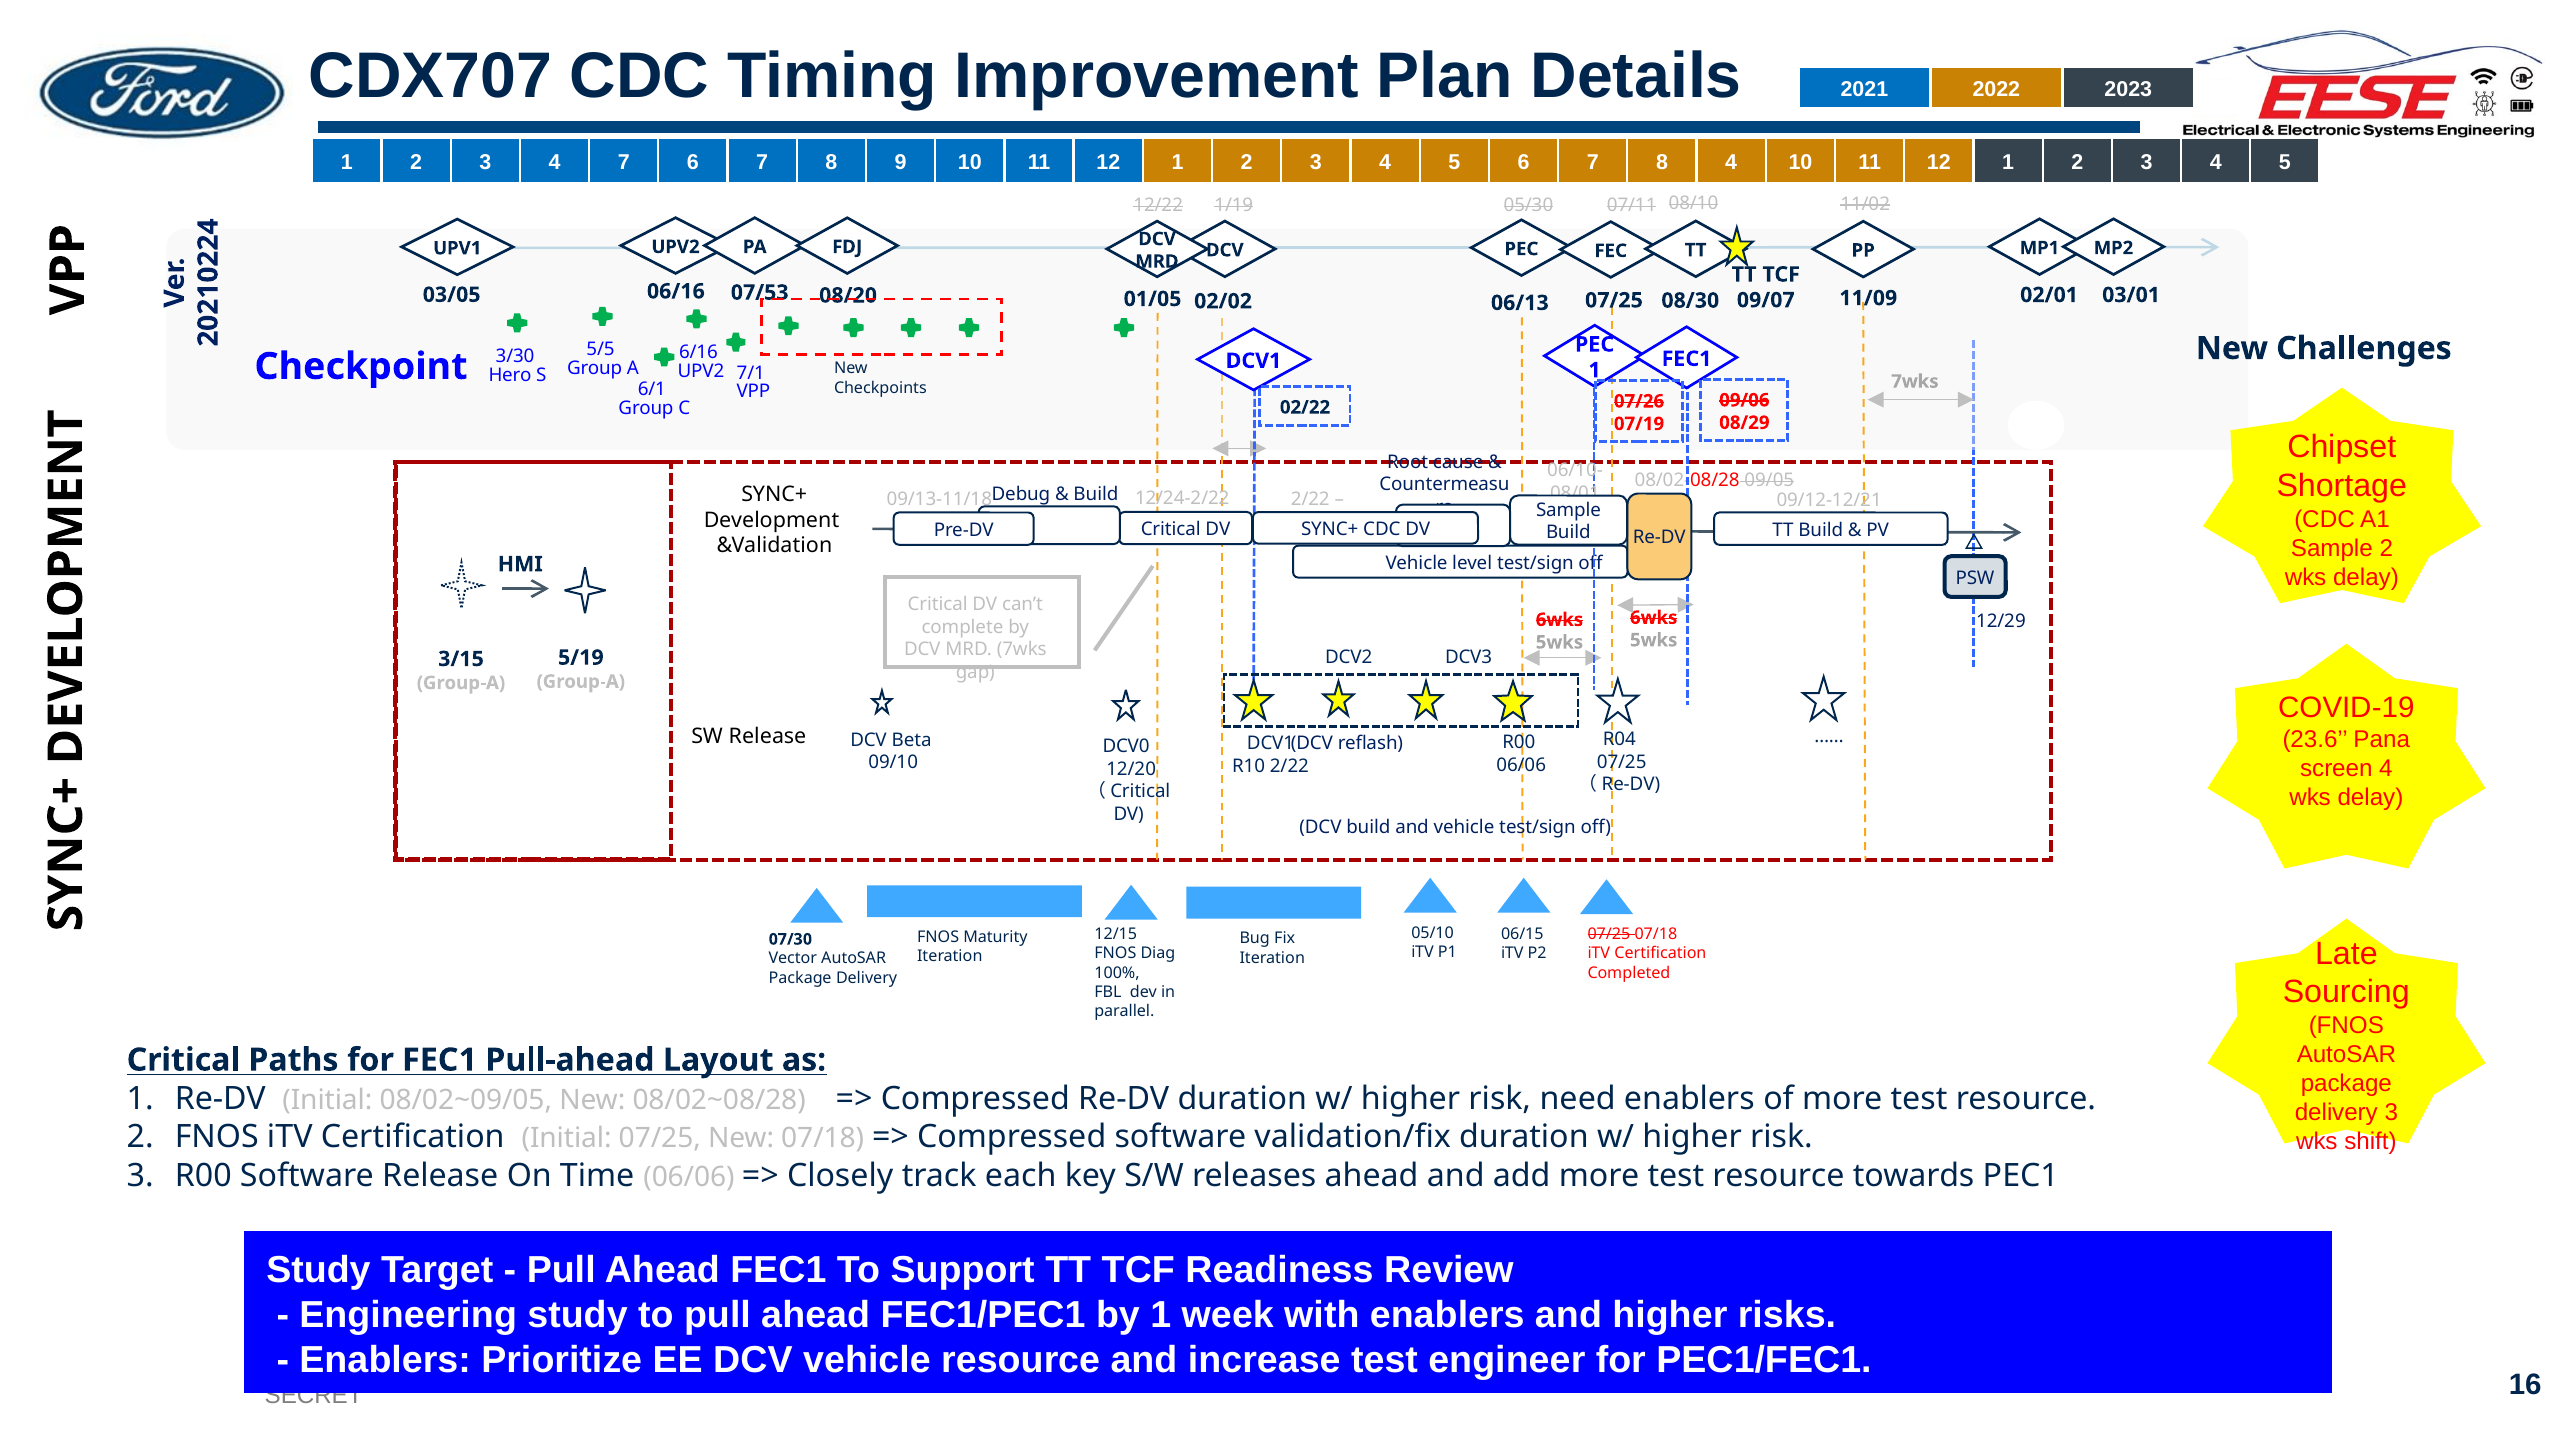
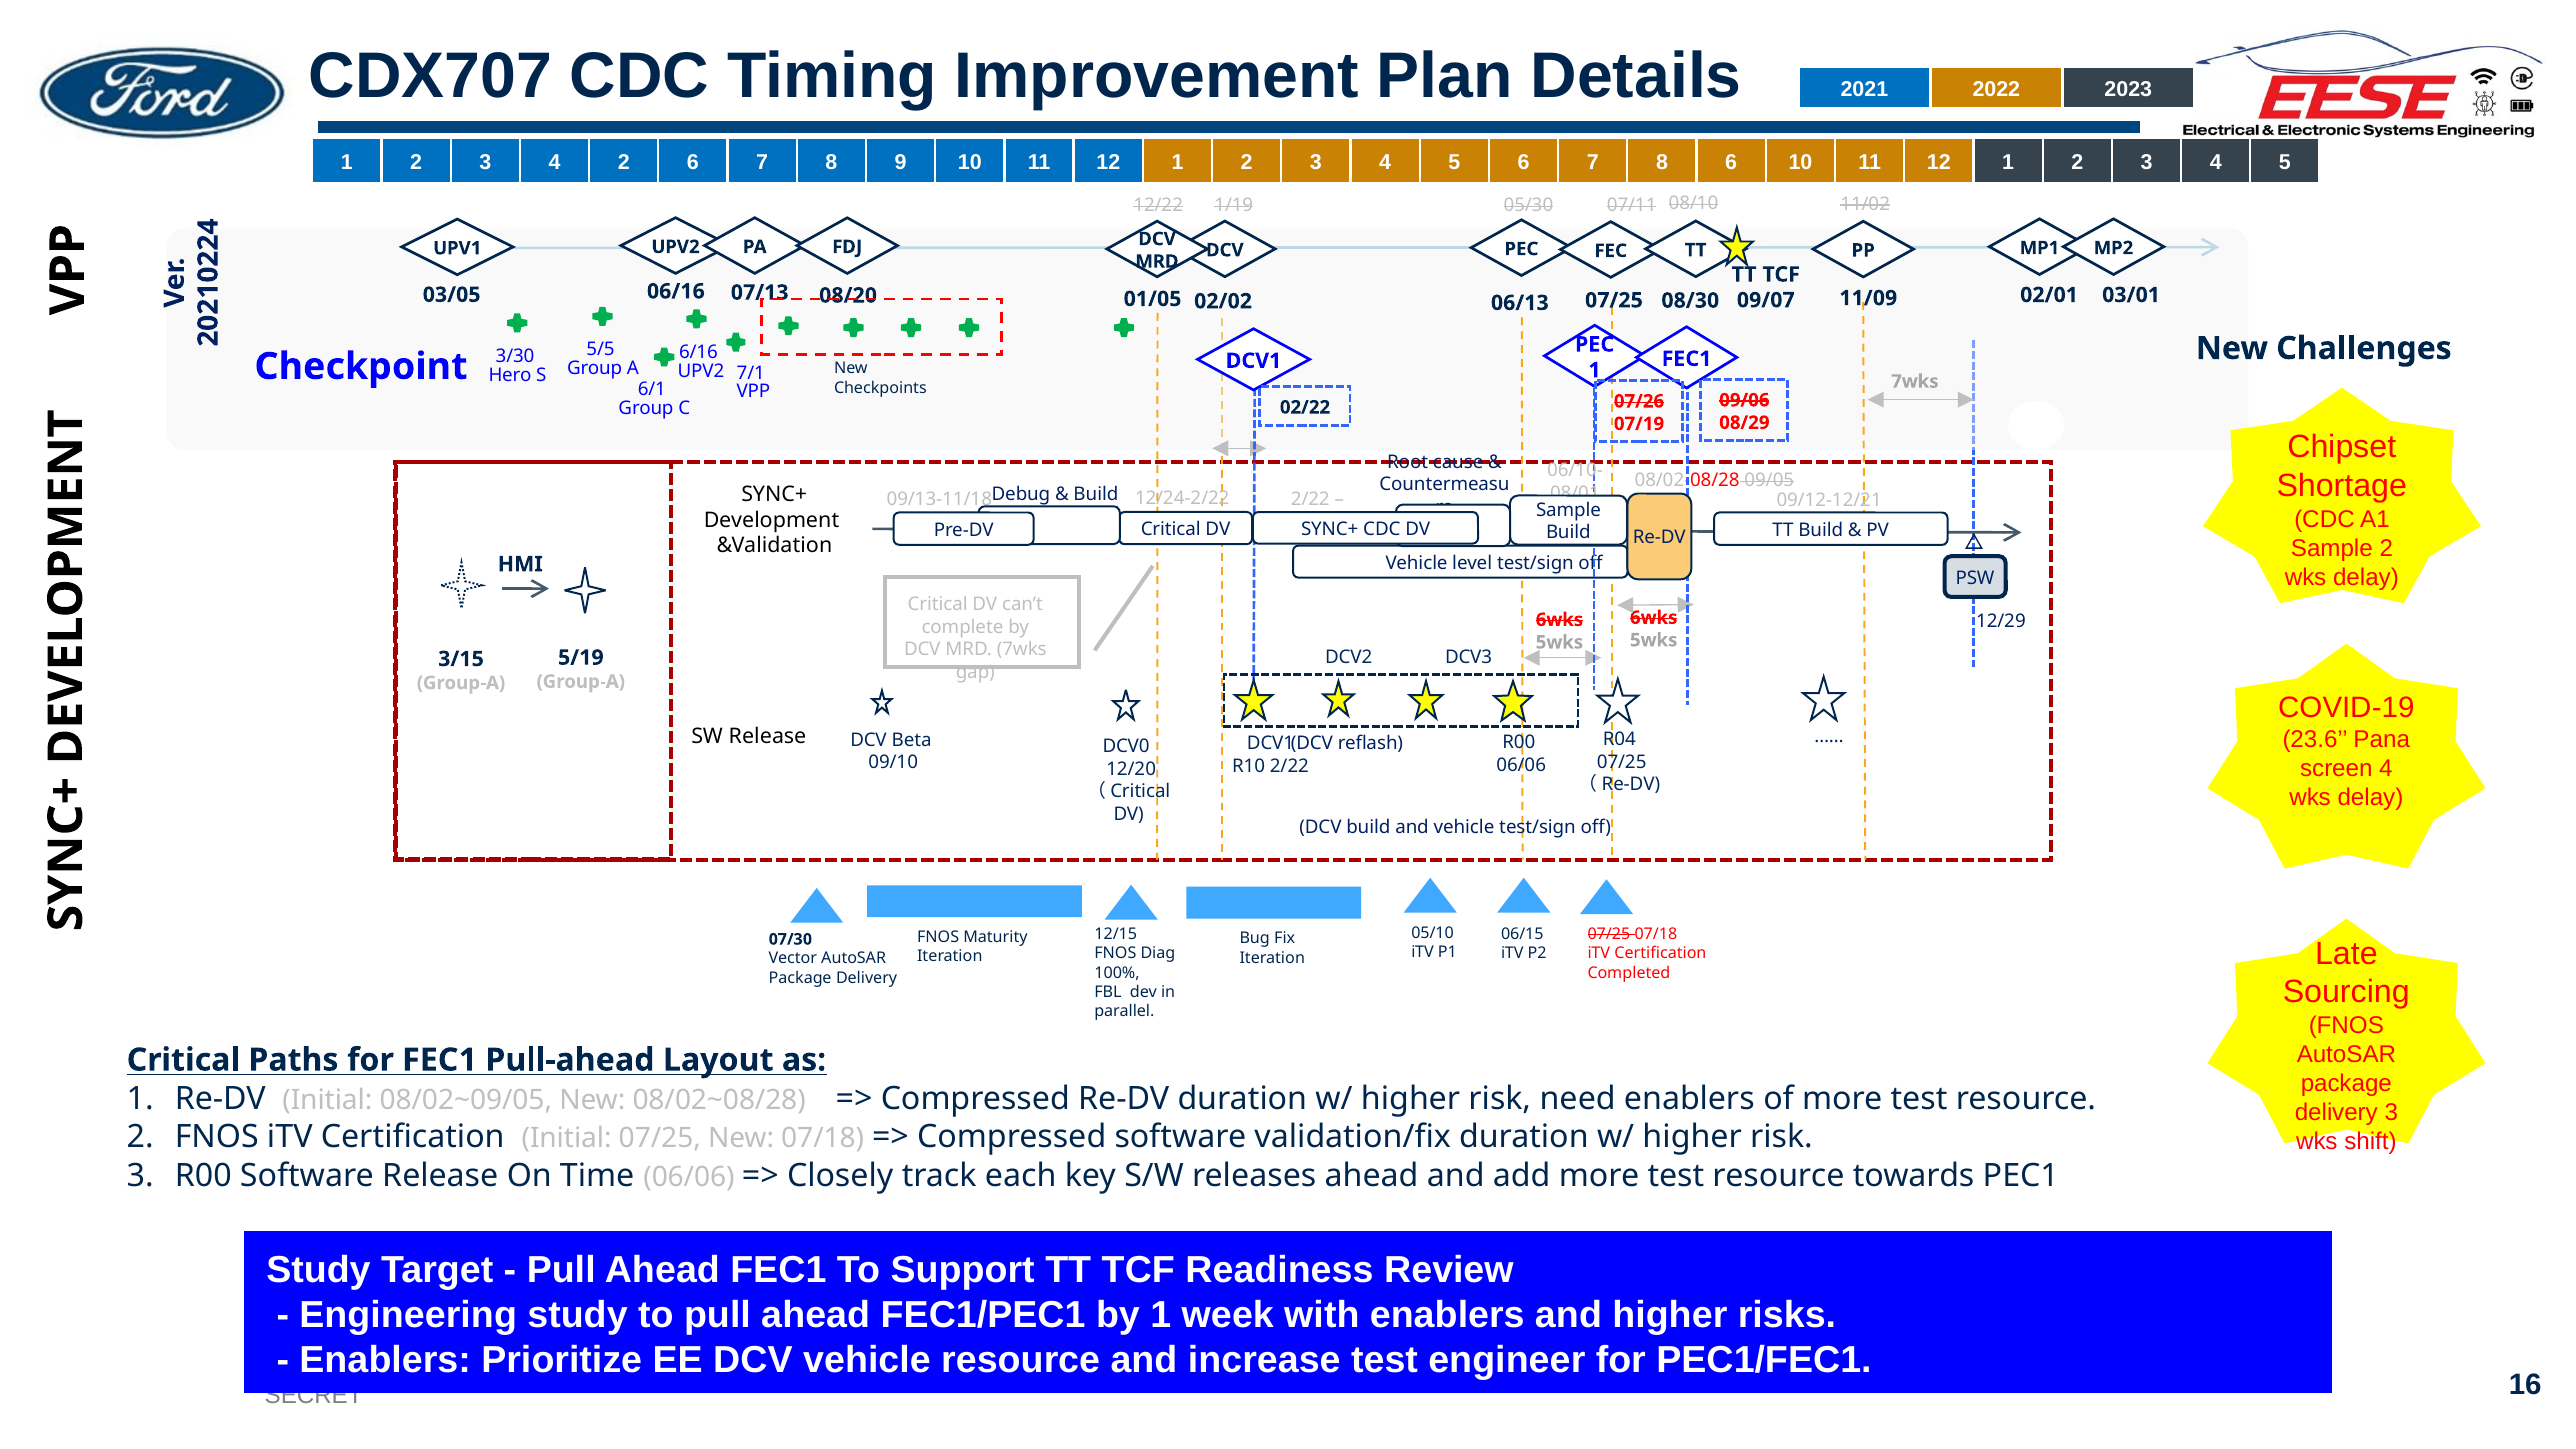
4 7: 7 -> 2 (624, 162)
8 4: 4 -> 6 (1731, 162)
07/53: 07/53 -> 07/13 (760, 293)
